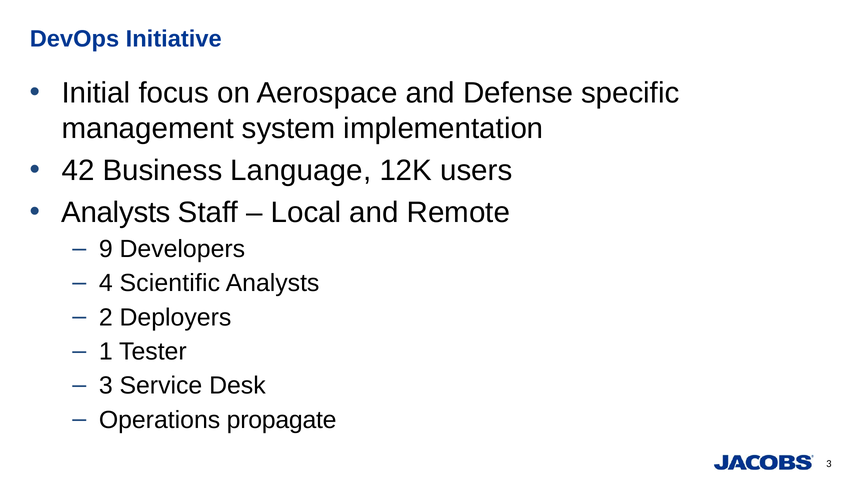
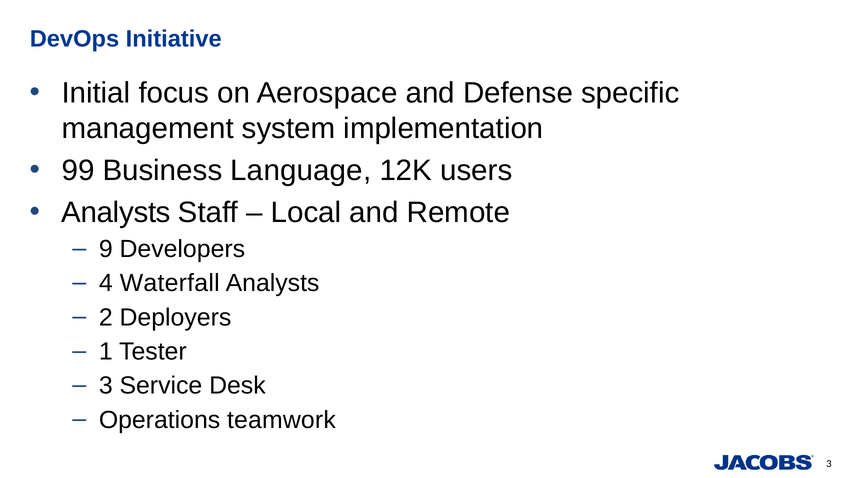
42: 42 -> 99 (78, 171)
Scientific: Scientific -> Waterfall (170, 284)
propagate: propagate -> teamwork (281, 421)
